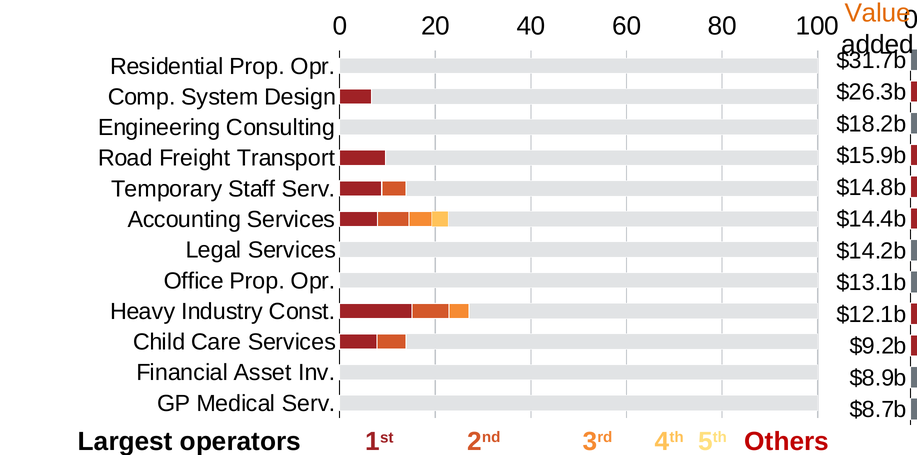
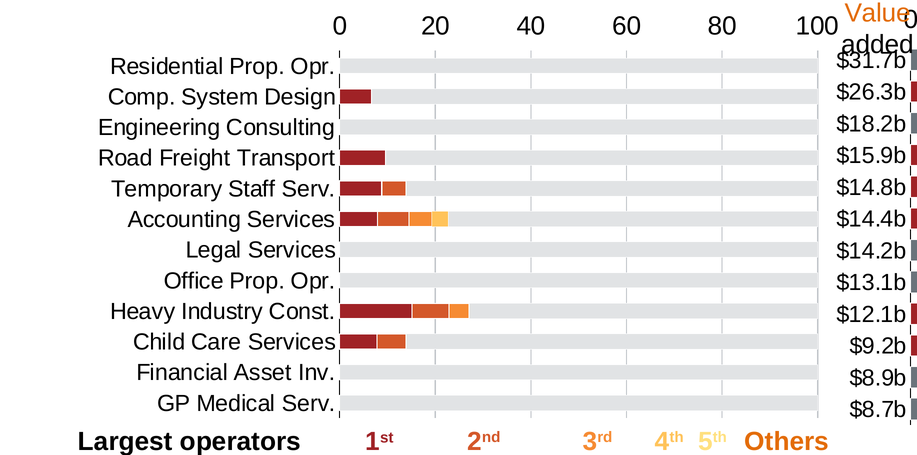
Others colour: red -> orange (787, 442)
